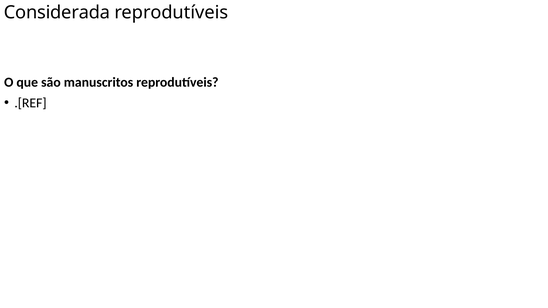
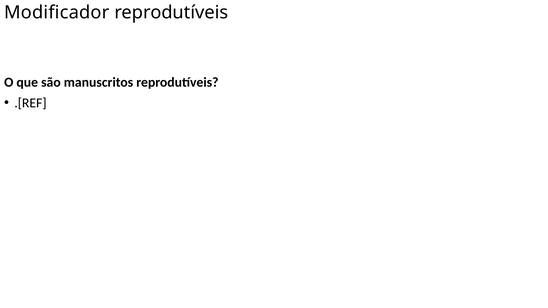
Considerada: Considerada -> Modificador (57, 13)
